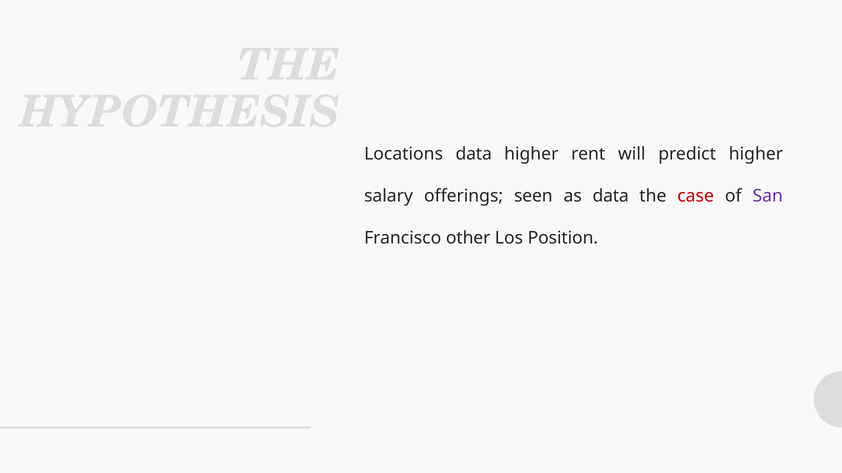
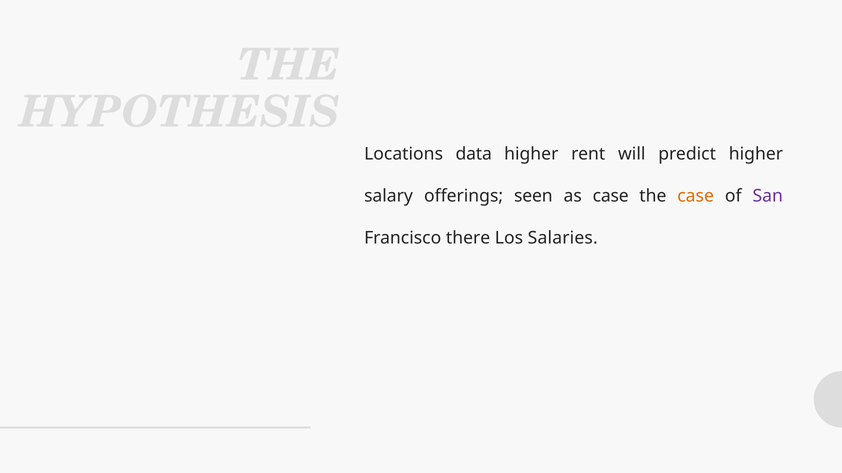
as data: data -> case (611, 196)
case colour: red -> orange (696, 196)
other: other -> there (468, 239)
Position: Position -> Salaries (563, 239)
